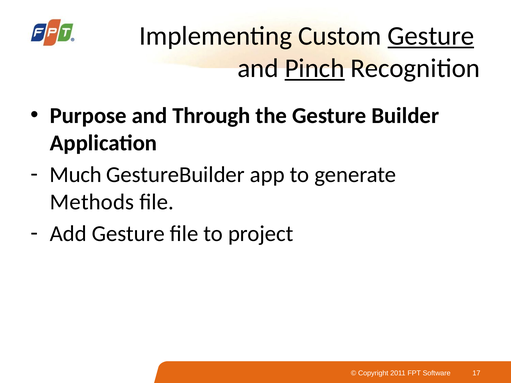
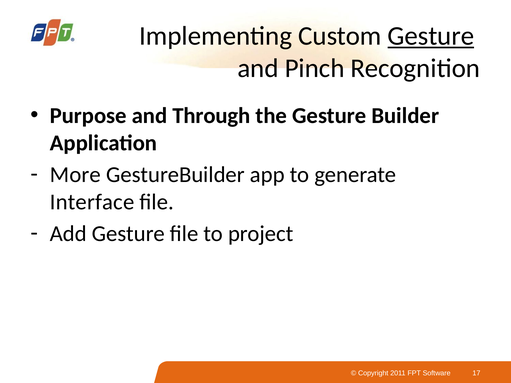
Pinch underline: present -> none (315, 68)
Much: Much -> More (75, 175)
Methods: Methods -> Interface (92, 202)
